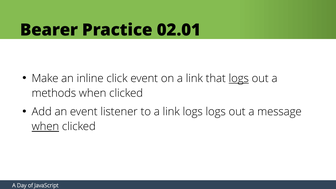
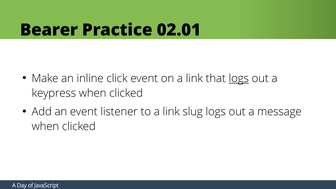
methods: methods -> keypress (54, 93)
link logs: logs -> slug (193, 112)
when underline: present -> none (45, 126)
